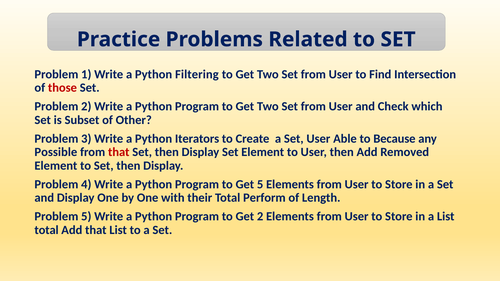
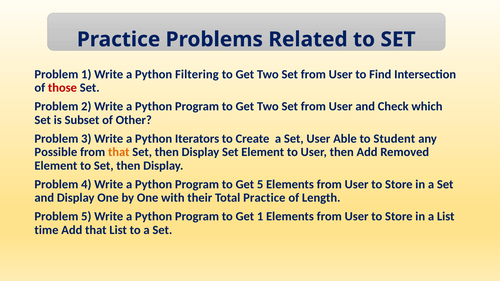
Because: Because -> Student (394, 139)
that colour: red -> orange (119, 152)
Total Perform: Perform -> Practice (264, 198)
Get 2: 2 -> 1 (260, 217)
total: total -> time (46, 230)
